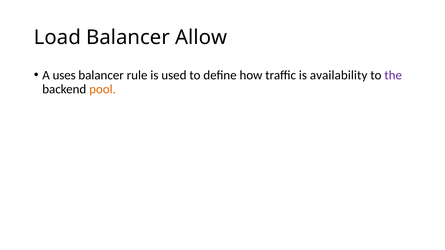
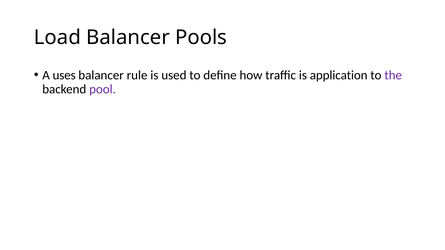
Allow: Allow -> Pools (201, 37)
availability: availability -> application (339, 75)
pool colour: orange -> purple (103, 89)
